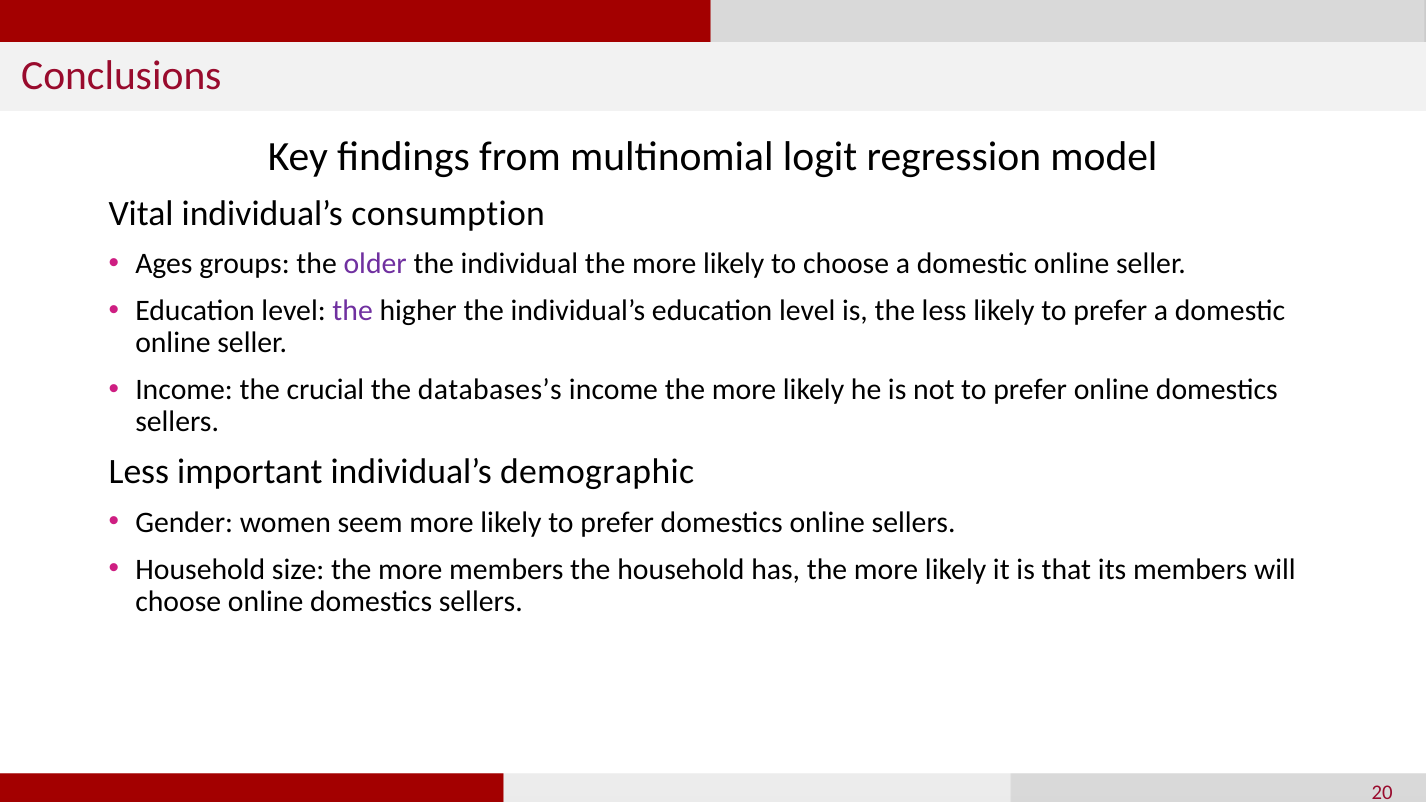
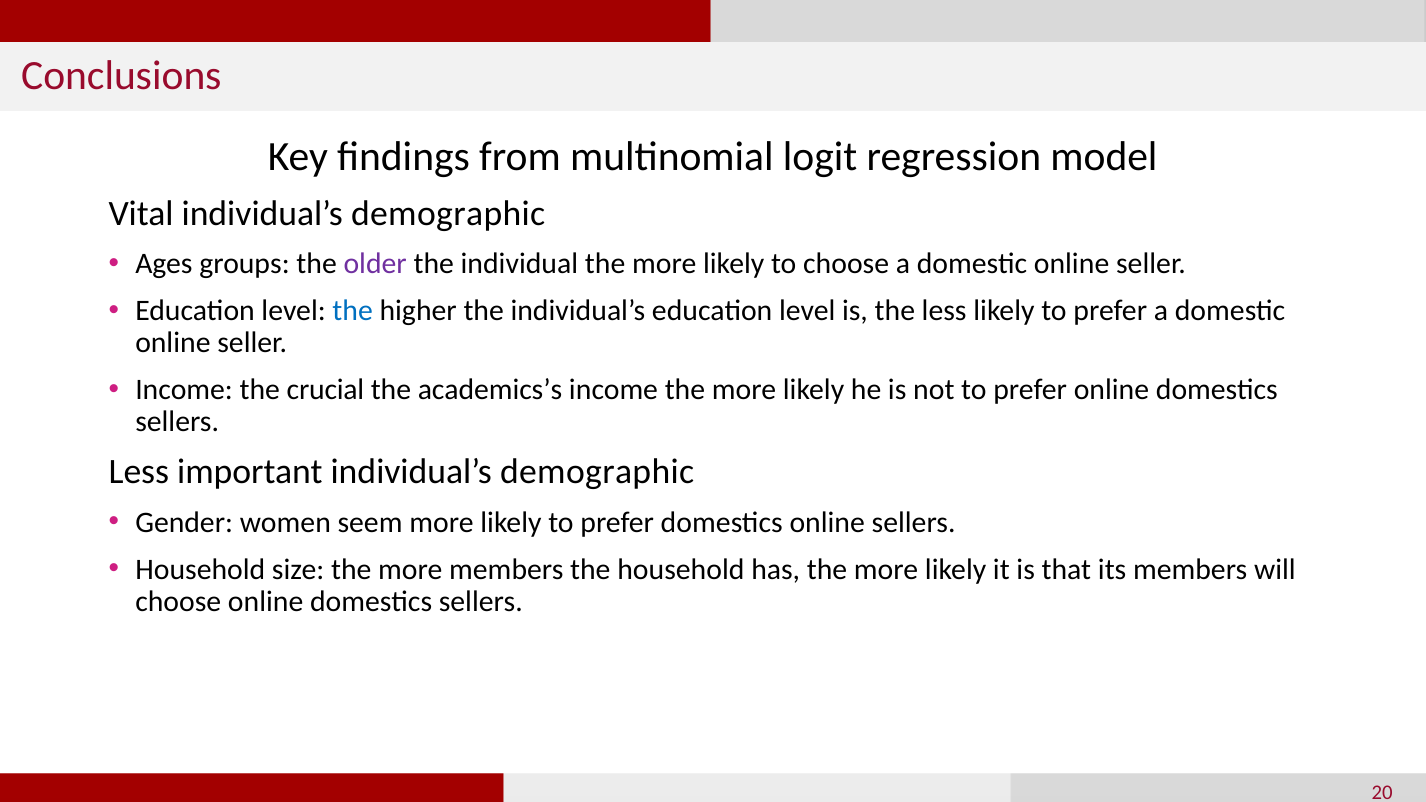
Vital individual’s consumption: consumption -> demographic (448, 214)
the colour: purple -> blue (353, 311)
databases’s: databases’s -> academics’s (490, 390)
